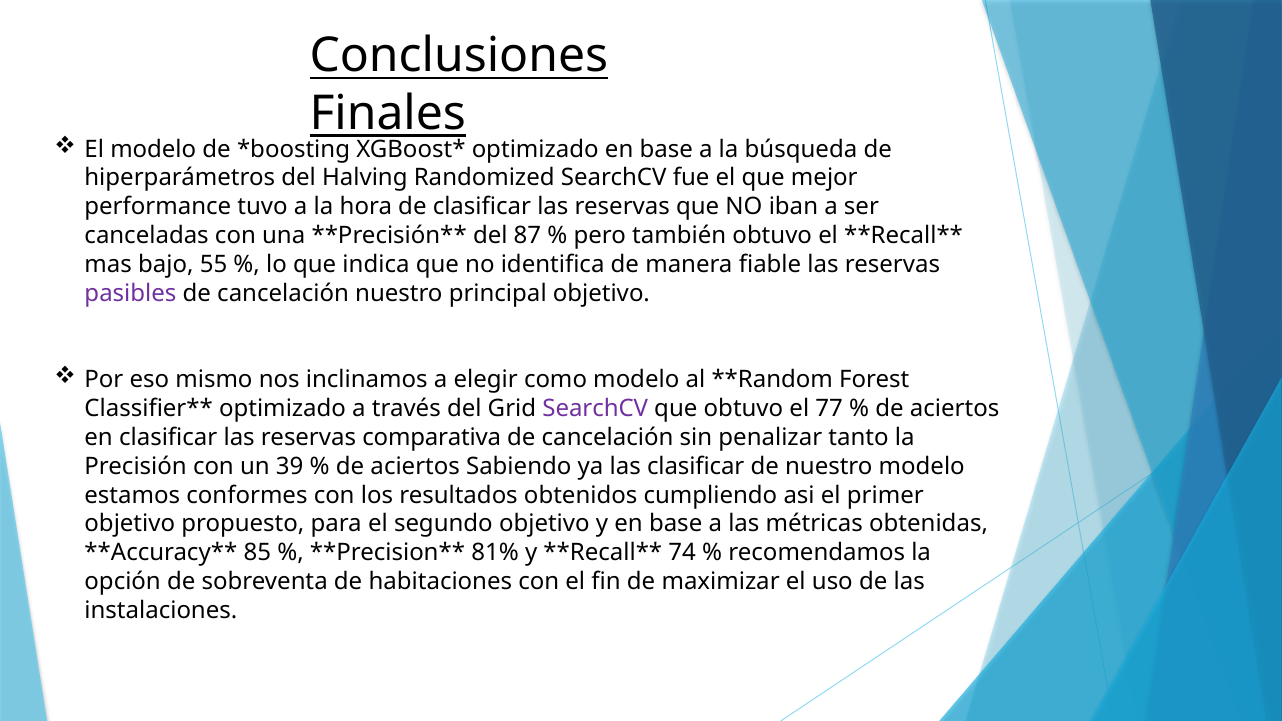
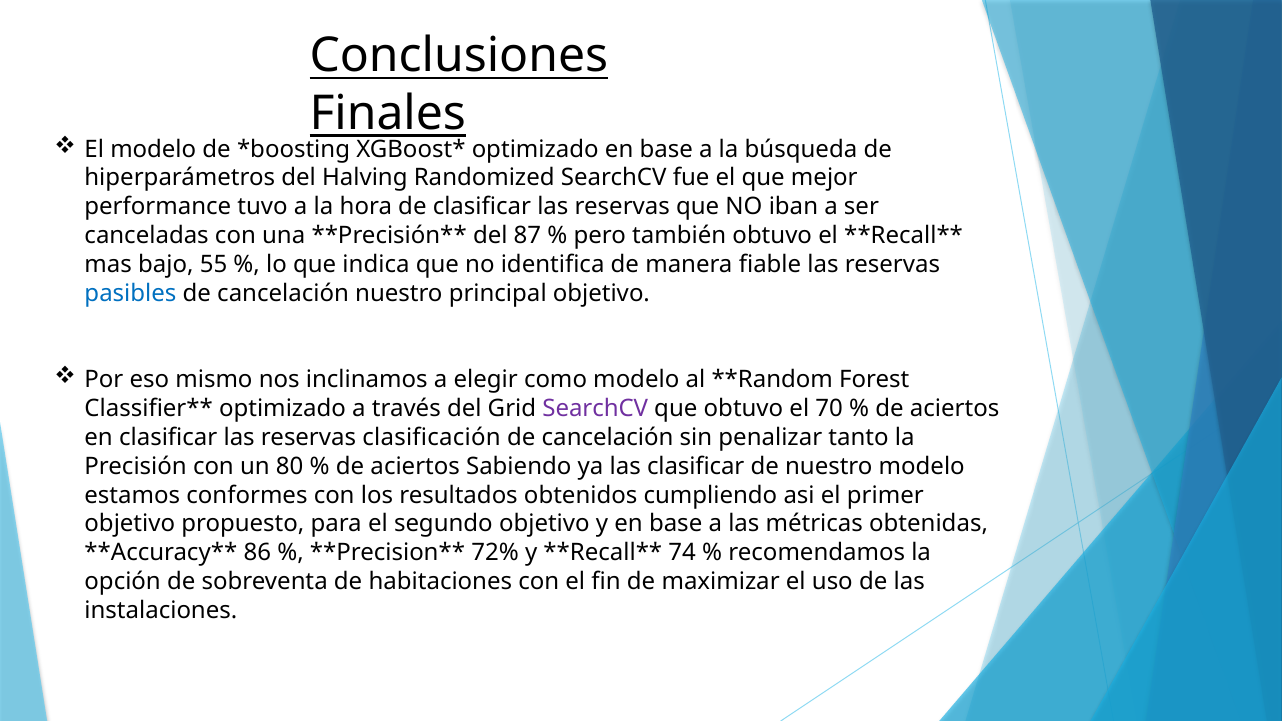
pasibles colour: purple -> blue (130, 293)
77: 77 -> 70 (829, 409)
comparativa: comparativa -> clasificación (432, 438)
39: 39 -> 80 (290, 466)
85: 85 -> 86 (257, 553)
81%: 81% -> 72% (495, 553)
